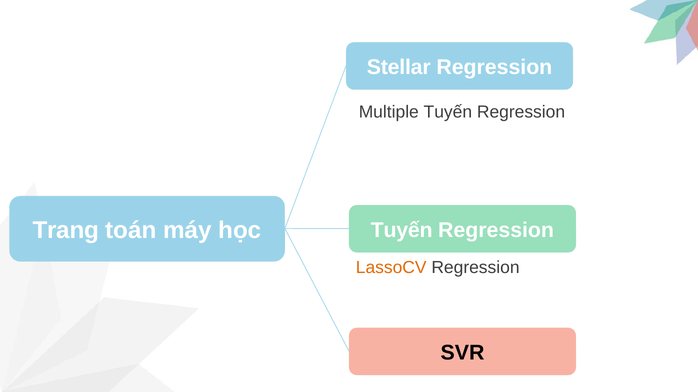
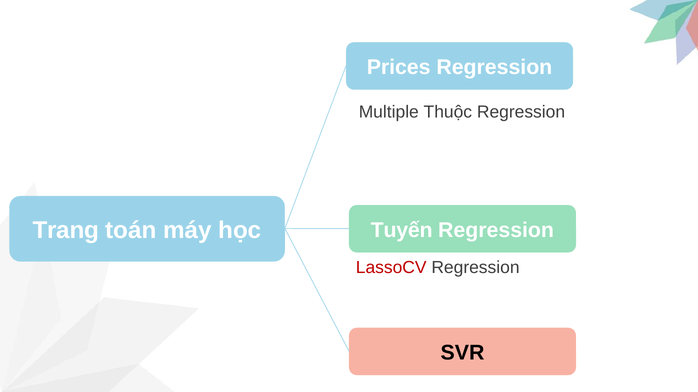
Stellar: Stellar -> Prices (399, 67)
Multiple Tuyến: Tuyến -> Thuộc (448, 112)
LassoCV colour: orange -> red (391, 268)
